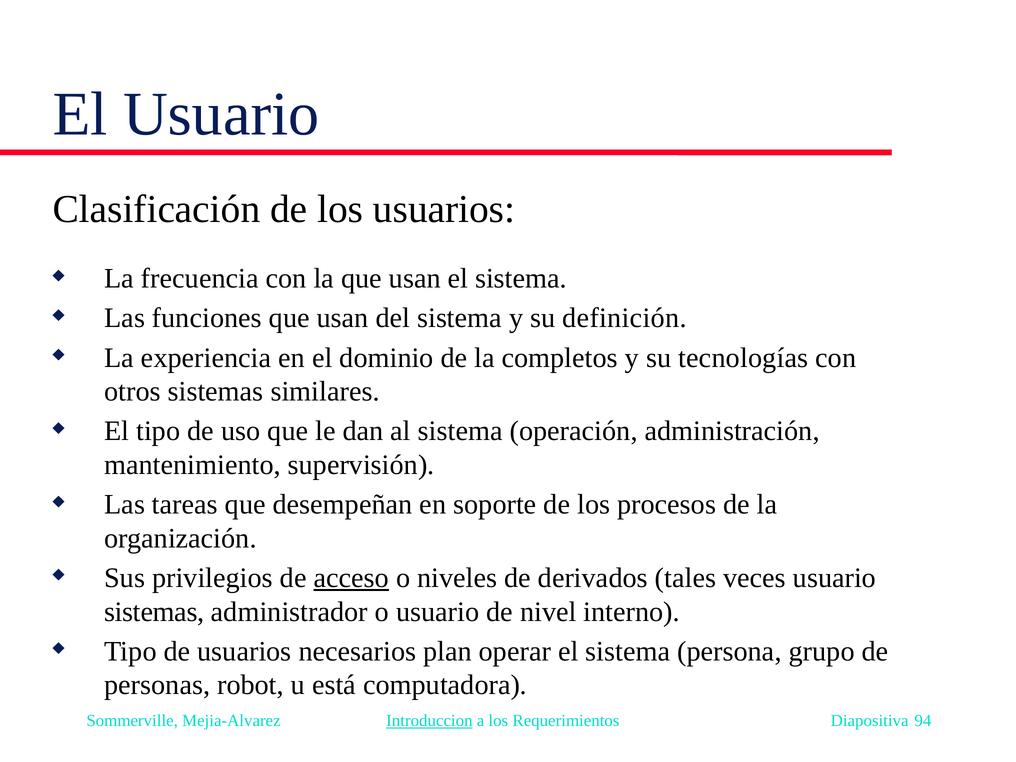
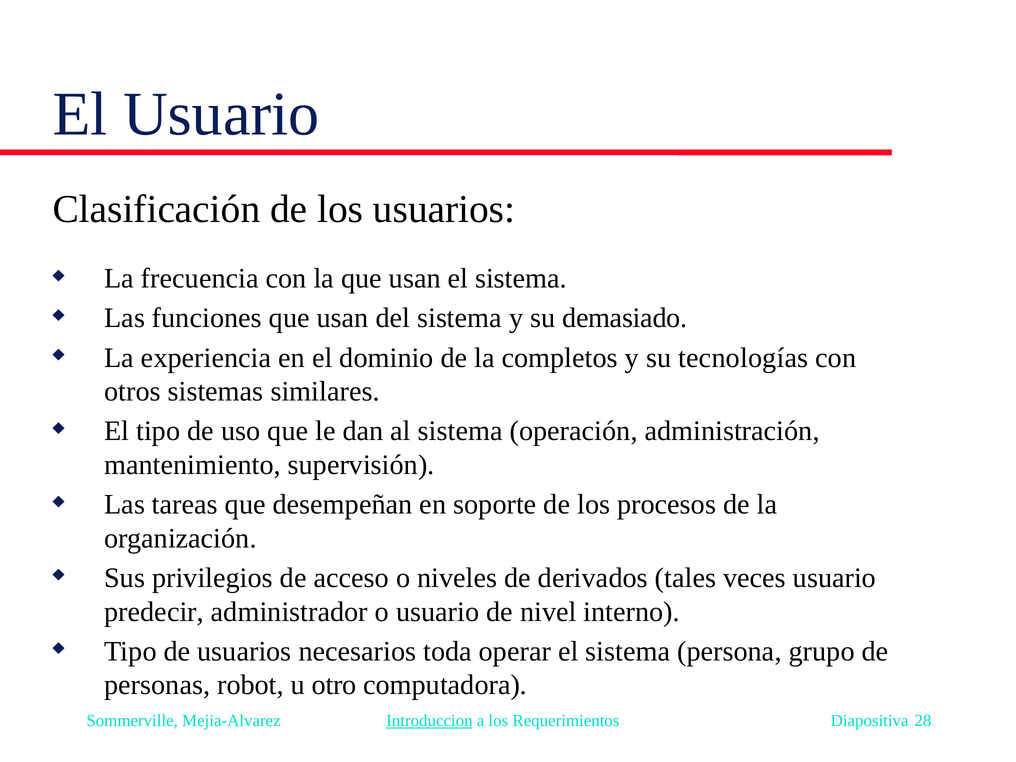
definición: definición -> demasiado (625, 318)
acceso underline: present -> none (351, 578)
sistemas: sistemas -> predecir (154, 612)
plan: plan -> toda (447, 651)
está: está -> otro (334, 685)
94: 94 -> 28 (923, 721)
